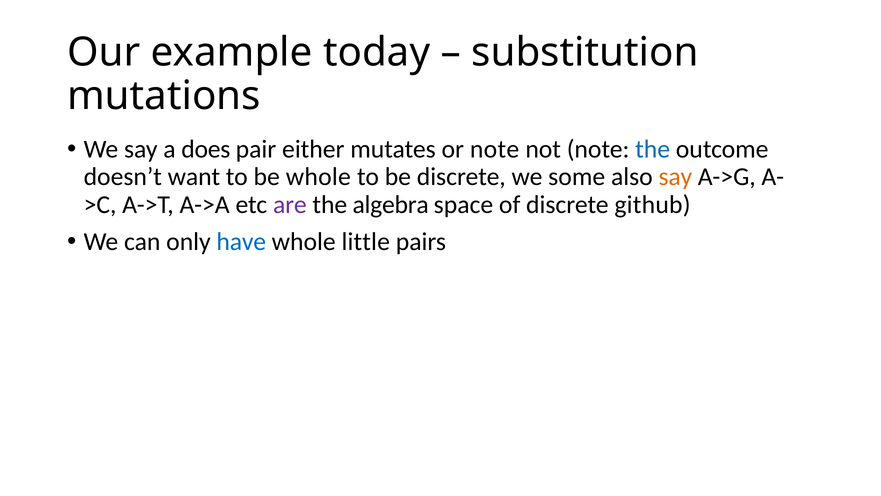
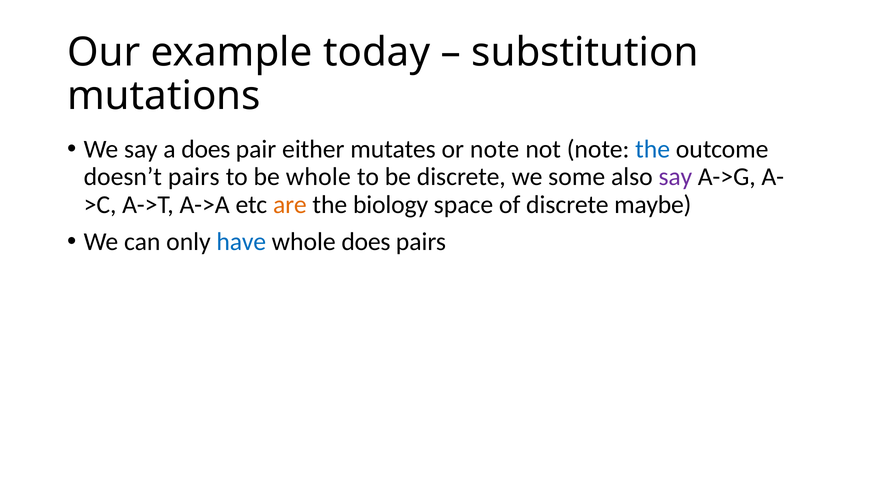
doesn’t want: want -> pairs (194, 177)
say colour: orange -> purple (675, 177)
are colour: purple -> orange (290, 204)
algebra: algebra -> biology (391, 204)
github: github -> maybe (653, 204)
whole little: little -> does (366, 241)
